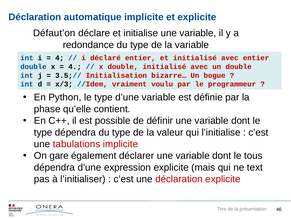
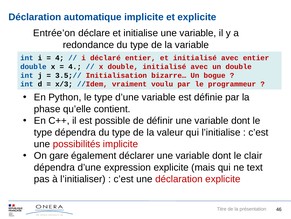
Défaut’on: Défaut’on -> Entrée’on (54, 33)
tabulations: tabulations -> possibilités (77, 144)
tous: tous -> clair (253, 155)
